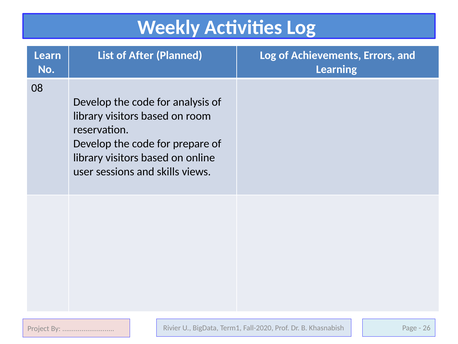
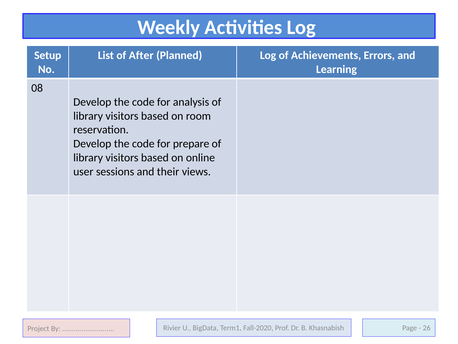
Learn: Learn -> Setup (48, 55)
skills: skills -> their (168, 172)
